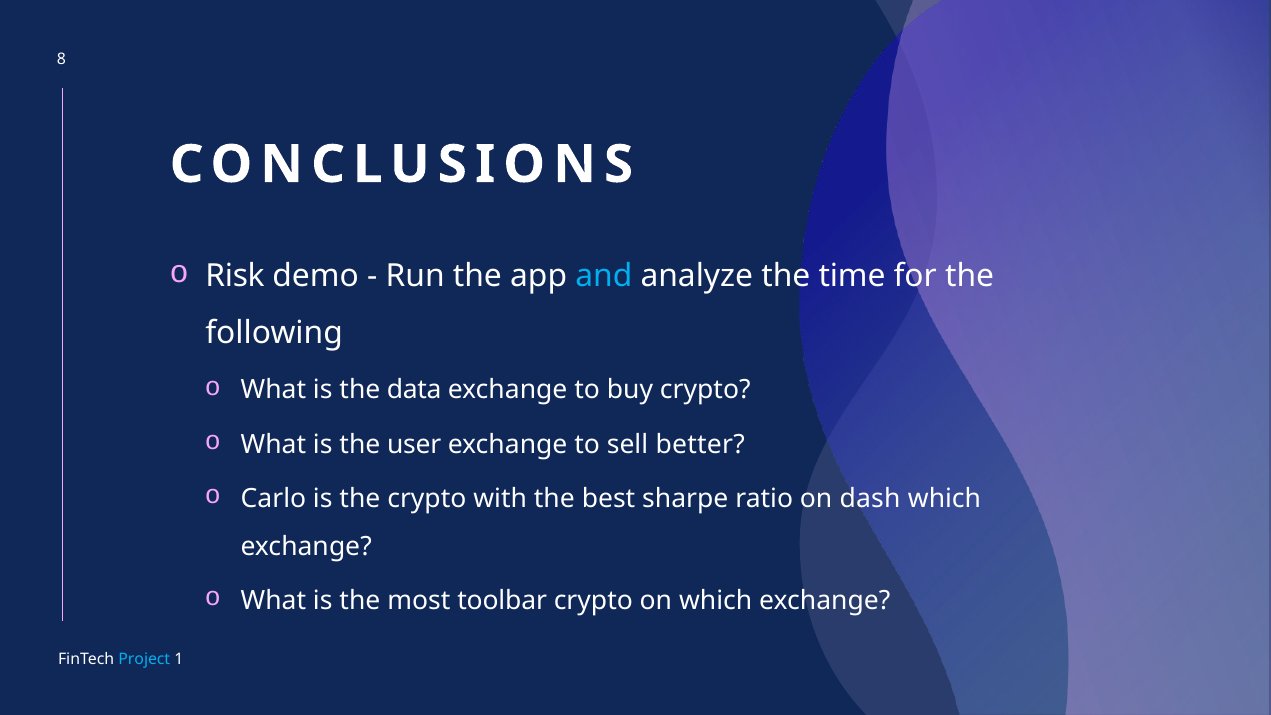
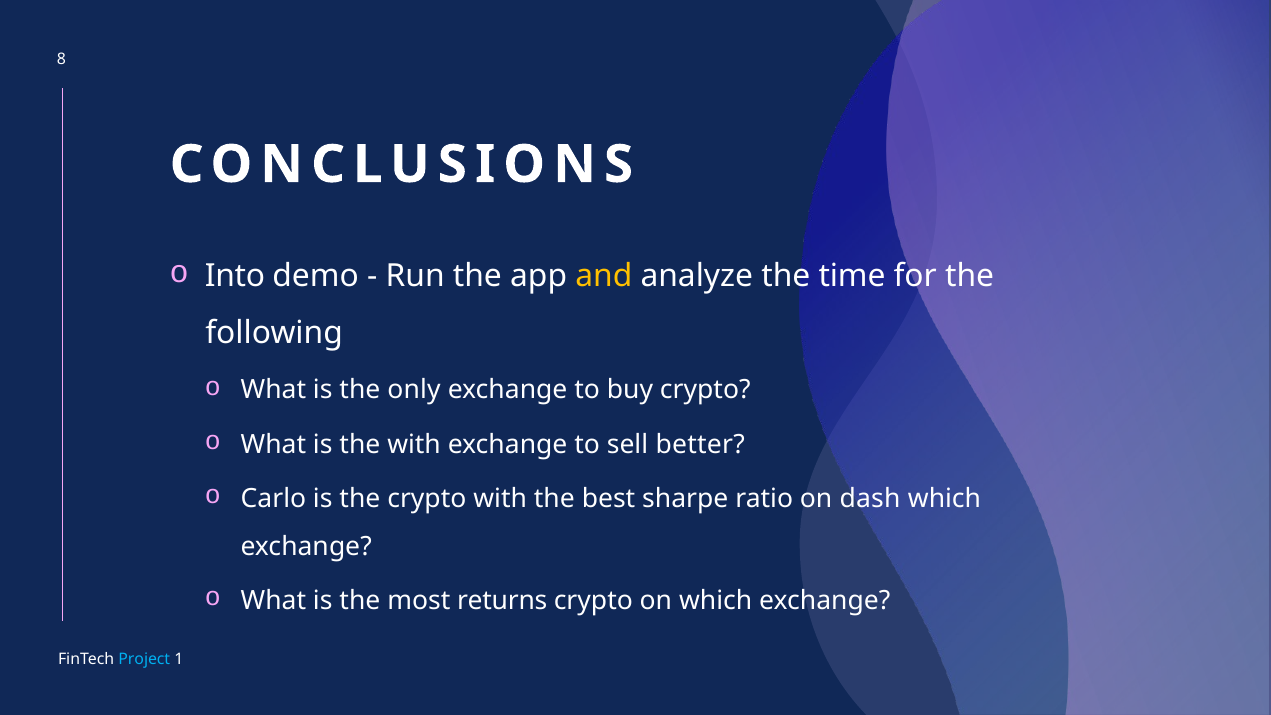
Risk: Risk -> Into (235, 276)
and colour: light blue -> yellow (604, 276)
data: data -> only (414, 390)
the user: user -> with (414, 444)
toolbar: toolbar -> returns (502, 601)
